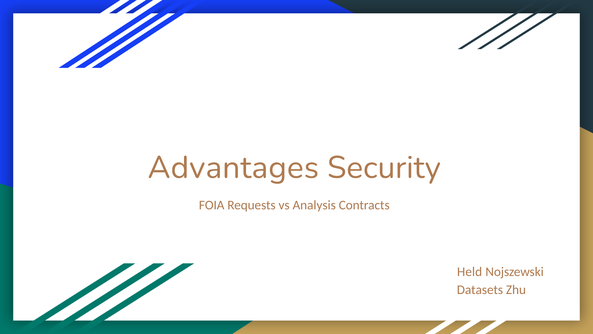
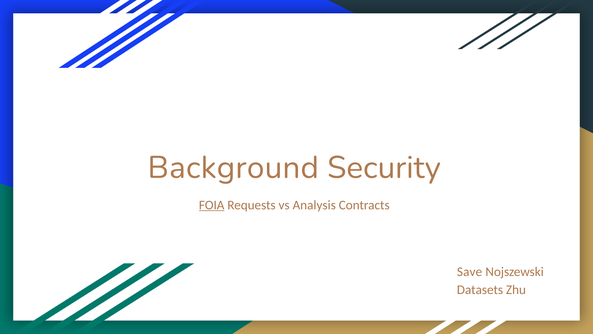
Advantages: Advantages -> Background (233, 167)
FOIA underline: none -> present (212, 205)
Held: Held -> Save (470, 271)
